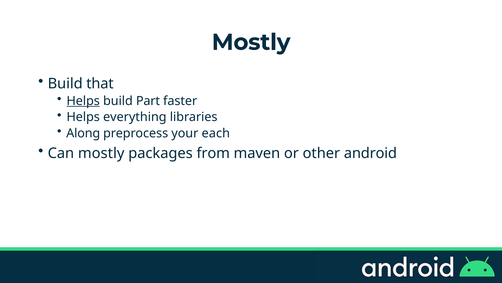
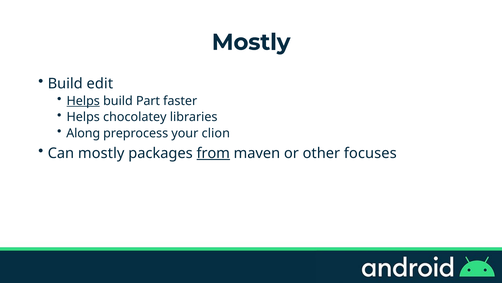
that: that -> edit (100, 83)
everything: everything -> chocolatey (135, 117)
each: each -> clion (216, 133)
from underline: none -> present (213, 153)
android: android -> focuses (370, 153)
